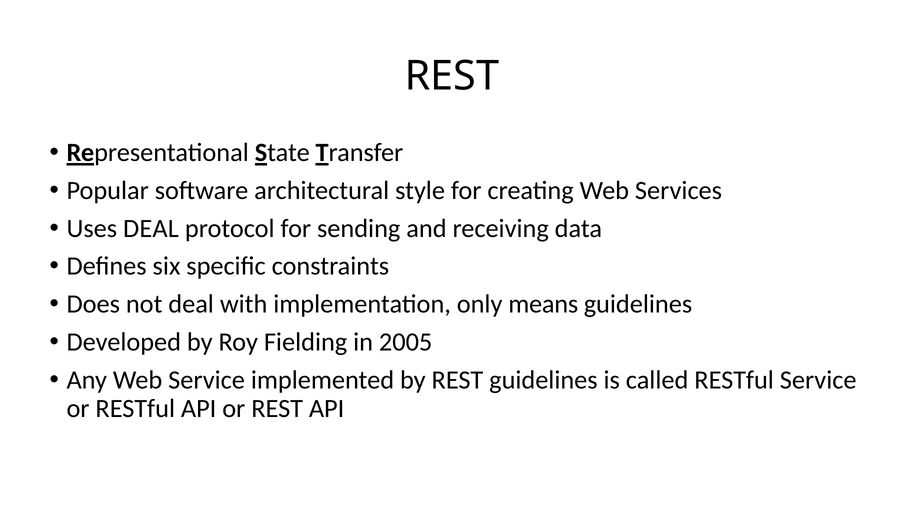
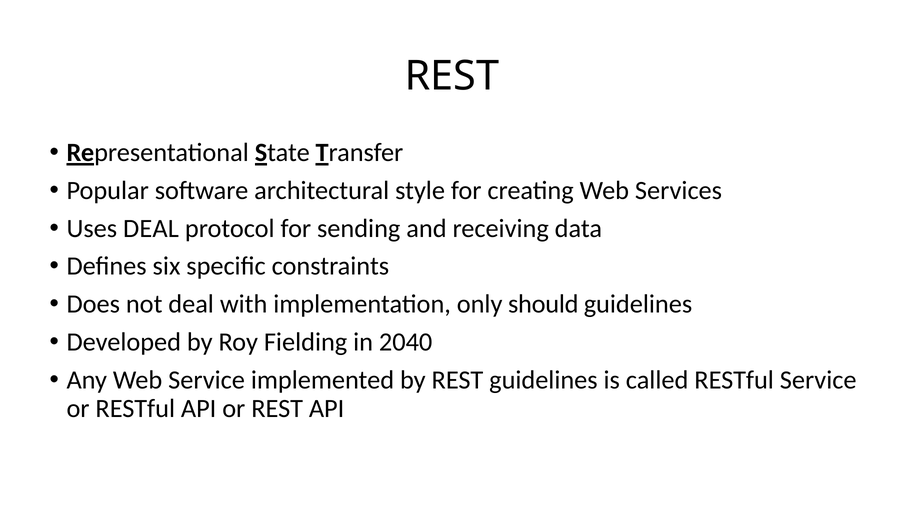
means: means -> should (543, 304)
2005: 2005 -> 2040 (406, 342)
